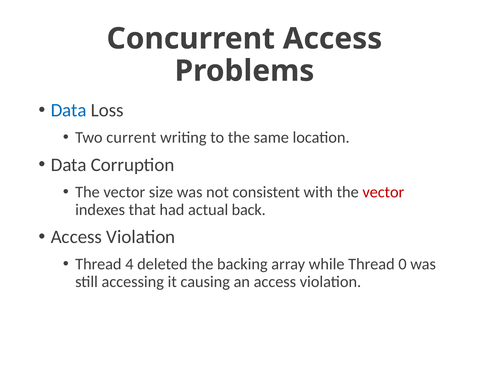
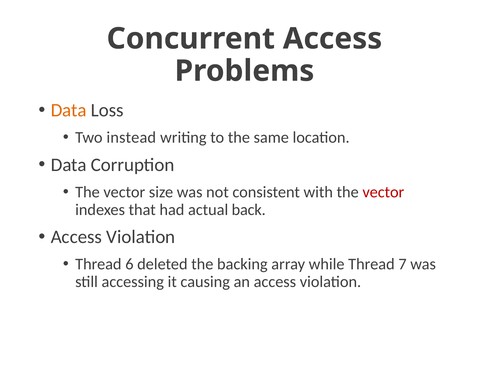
Data colour: blue -> orange (69, 110)
current: current -> instead (131, 137)
4: 4 -> 6 (129, 264)
0: 0 -> 7 (402, 264)
